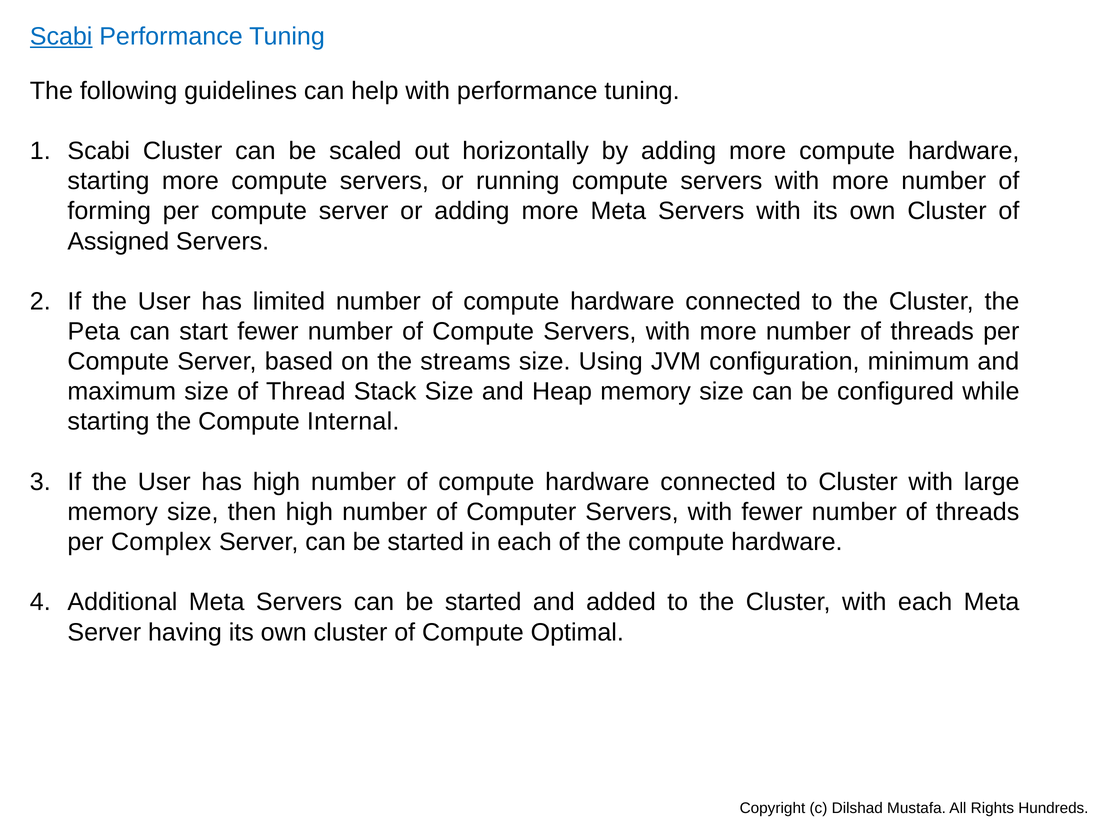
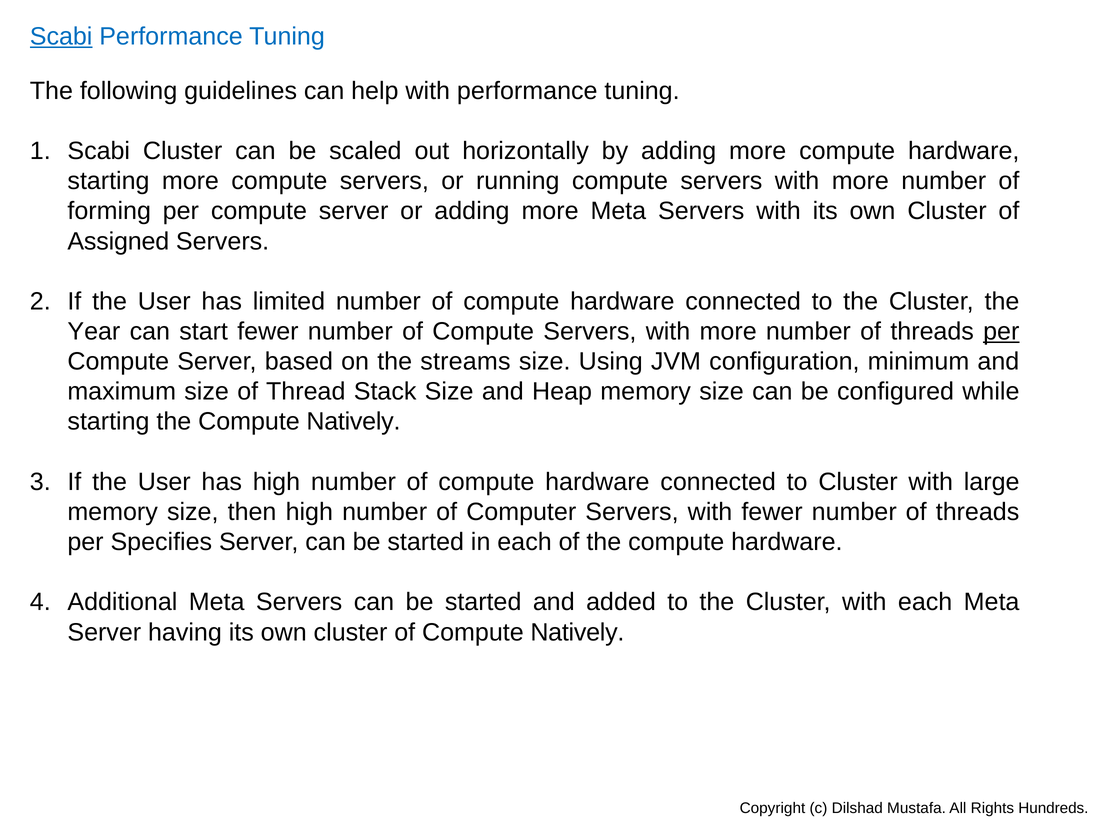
Peta: Peta -> Year (94, 331)
per underline: none -> present (1001, 331)
the Compute Internal: Internal -> Natively (353, 422)
Complex: Complex -> Specifies (161, 542)
of Compute Optimal: Optimal -> Natively (577, 632)
